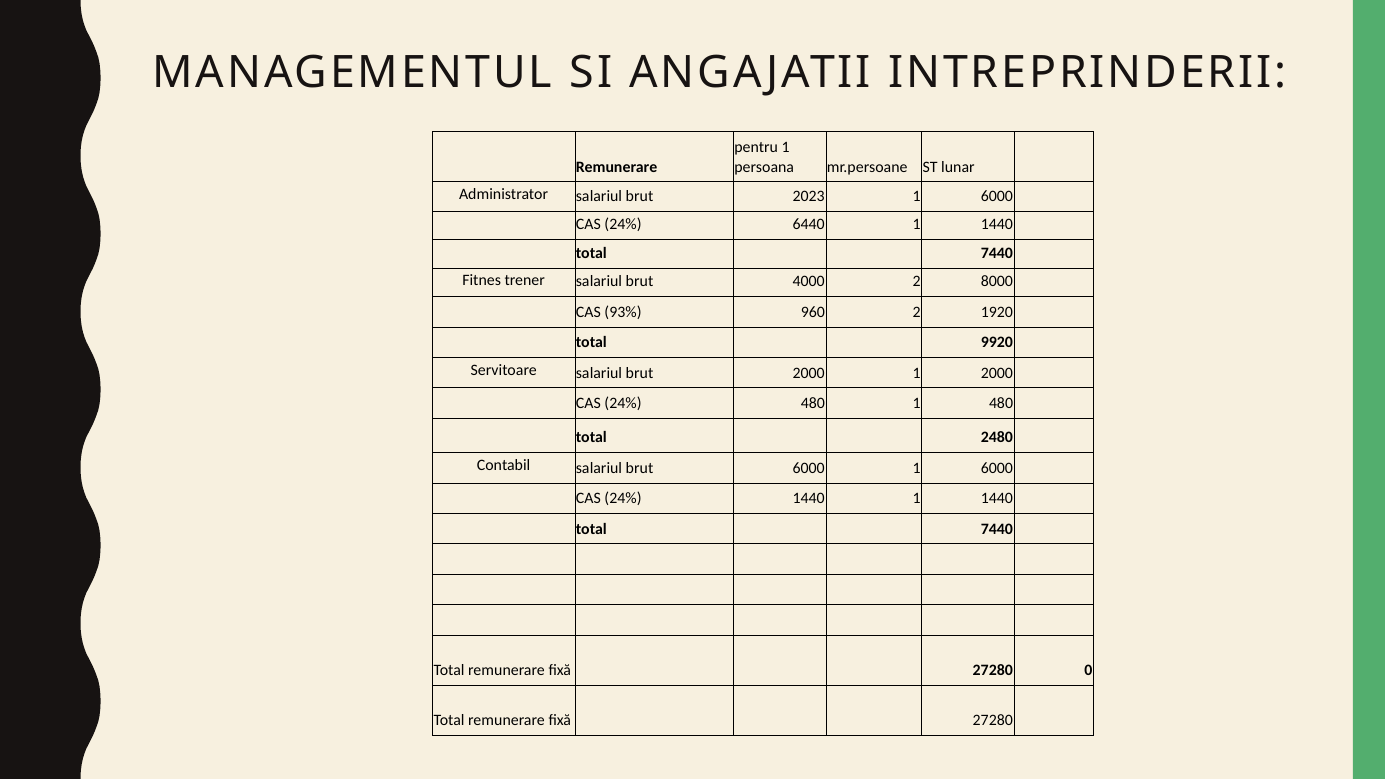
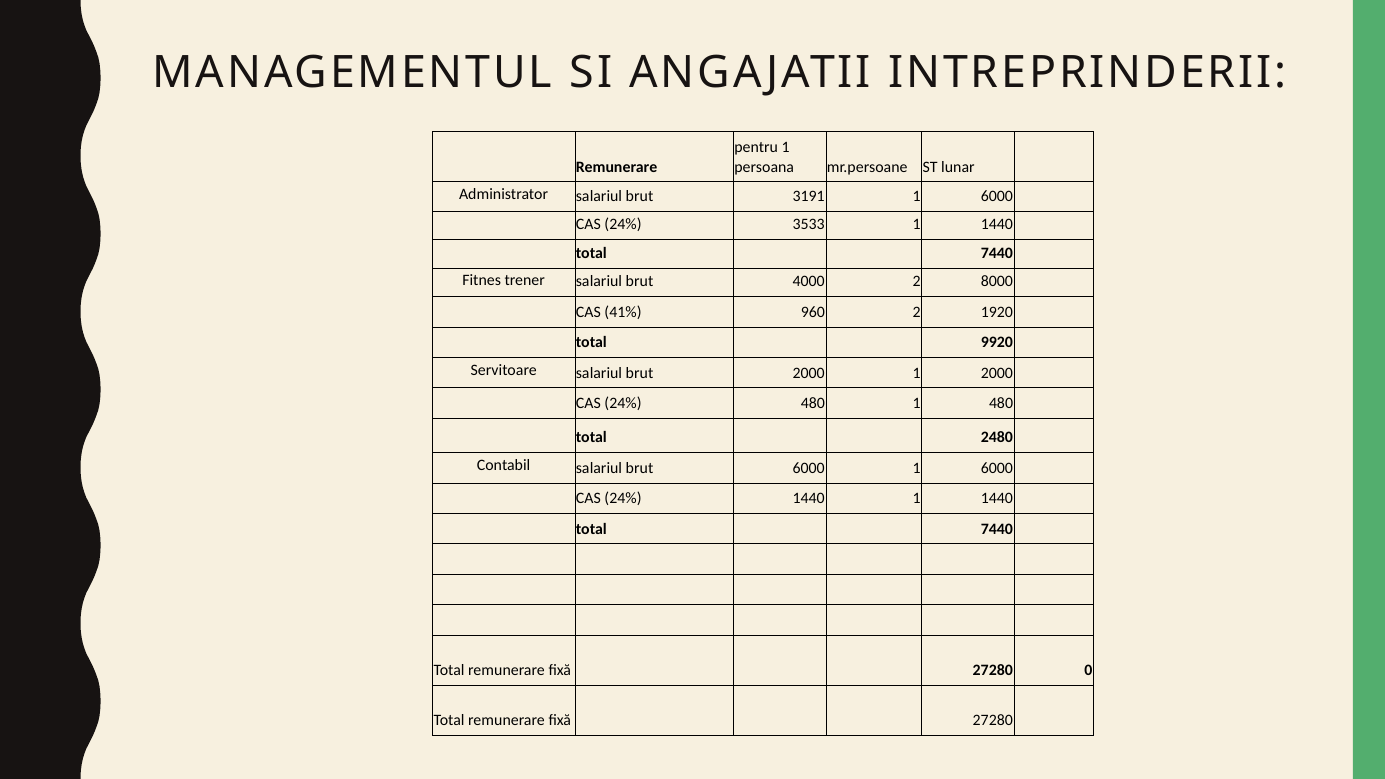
2023: 2023 -> 3191 (809, 196)
6440: 6440 -> 3533 (809, 225)
93%: 93% -> 41% (623, 312)
